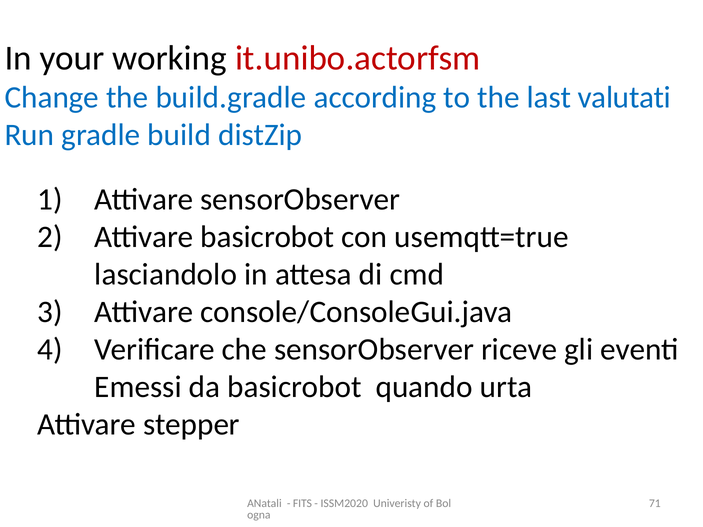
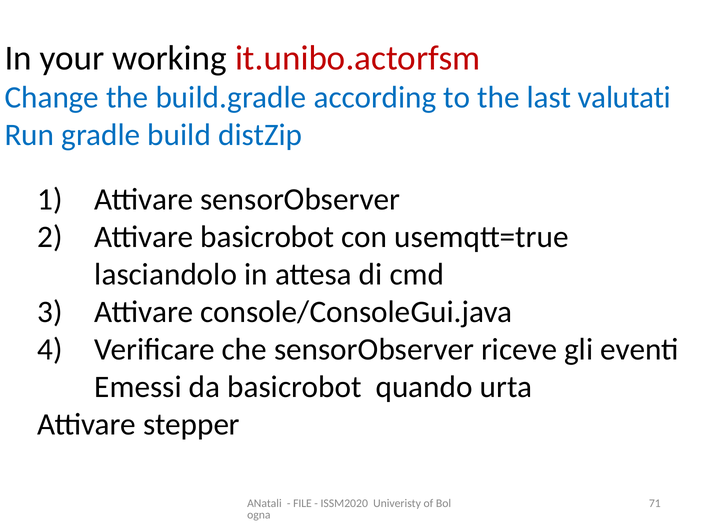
FITS: FITS -> FILE (302, 503)
